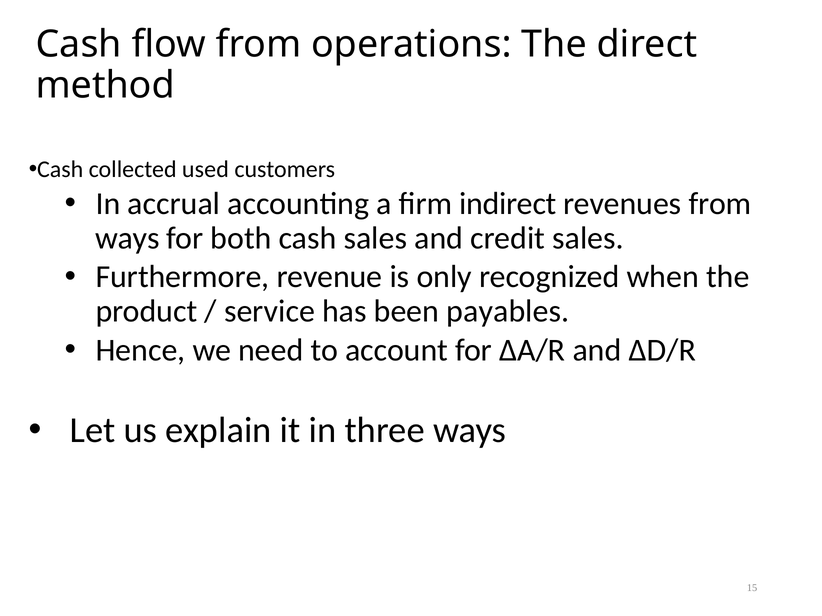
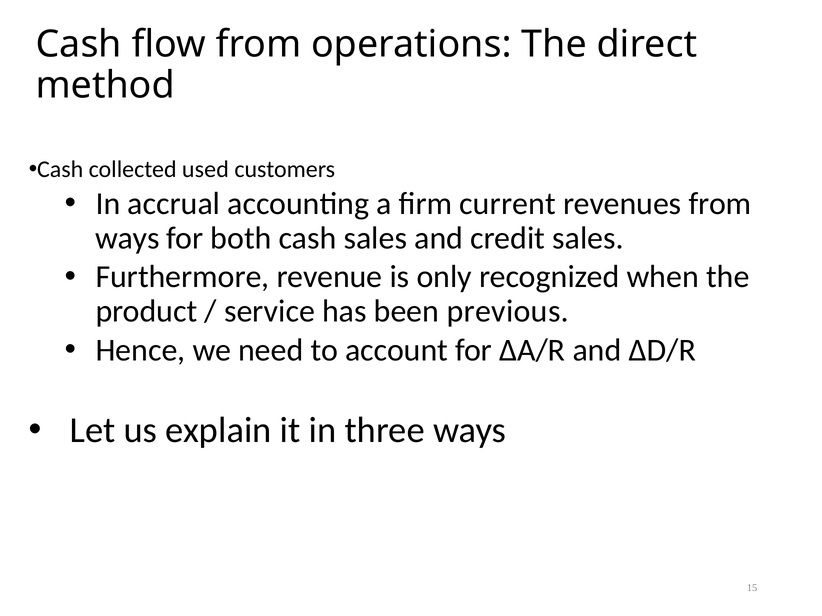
indirect: indirect -> current (508, 204)
payables: payables -> previous (508, 312)
